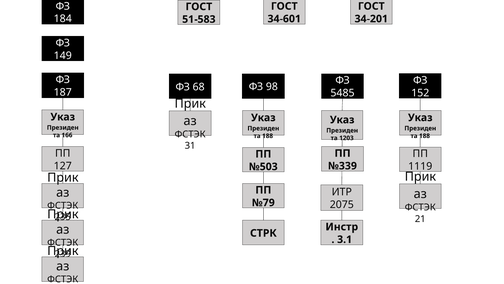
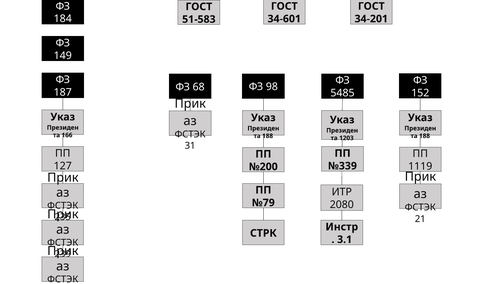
№503: №503 -> №200 (263, 166)
2075: 2075 -> 2080 (342, 204)
